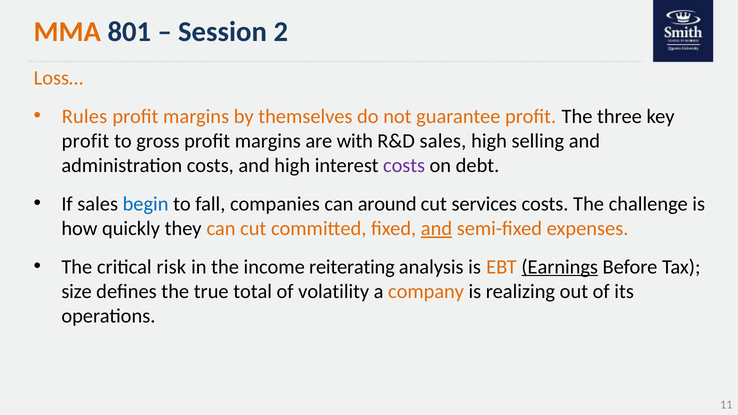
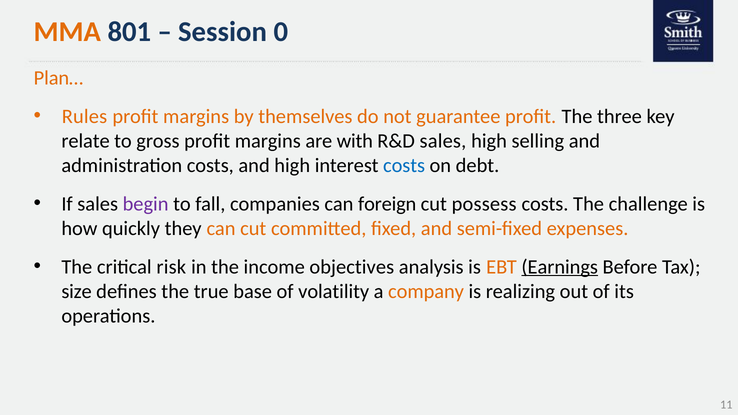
2: 2 -> 0 (281, 32)
Loss…: Loss… -> Plan… (58, 78)
profit: profit -> relate (86, 141)
costs colour: purple -> blue (404, 165)
begin colour: blue -> purple (146, 204)
around: around -> foreign (387, 204)
services: services -> possess (484, 204)
and underline: present -> none (436, 228)
reiterating: reiterating -> objectives (352, 267)
total: total -> base (253, 291)
